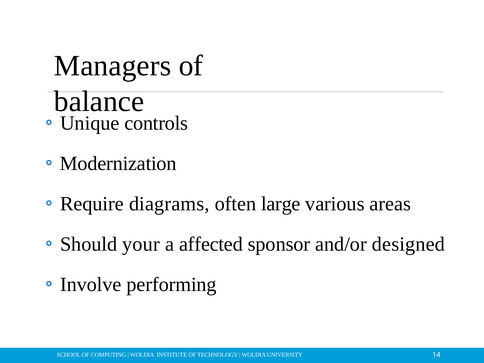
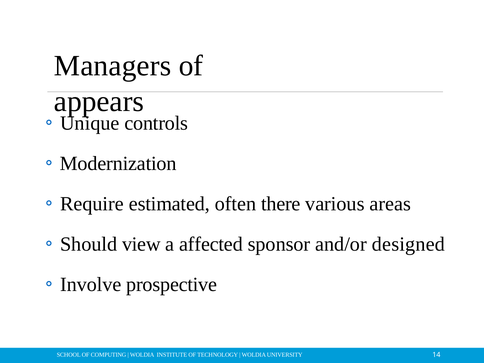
balance: balance -> appears (99, 101)
diagrams: diagrams -> estimated (169, 204)
large: large -> there (281, 204)
your: your -> view (141, 244)
performing: performing -> prospective (172, 285)
